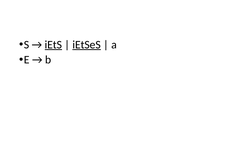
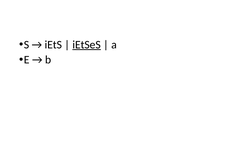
iEtS underline: present -> none (53, 45)
